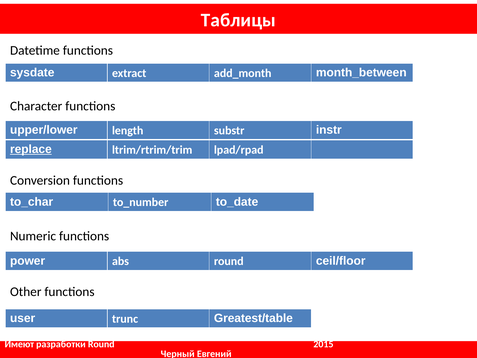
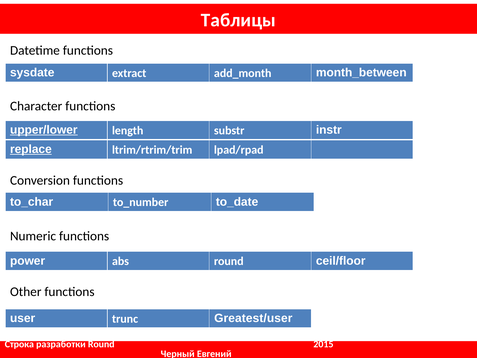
upper/lower underline: none -> present (44, 130)
Greatest/table: Greatest/table -> Greatest/user (253, 318)
Имеют: Имеют -> Строка (19, 344)
